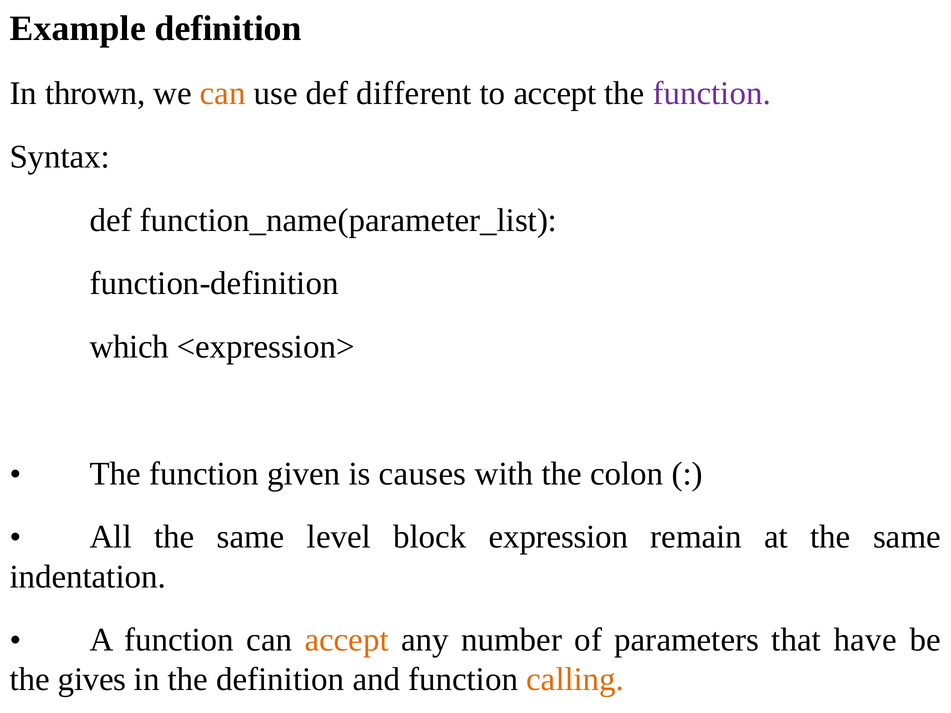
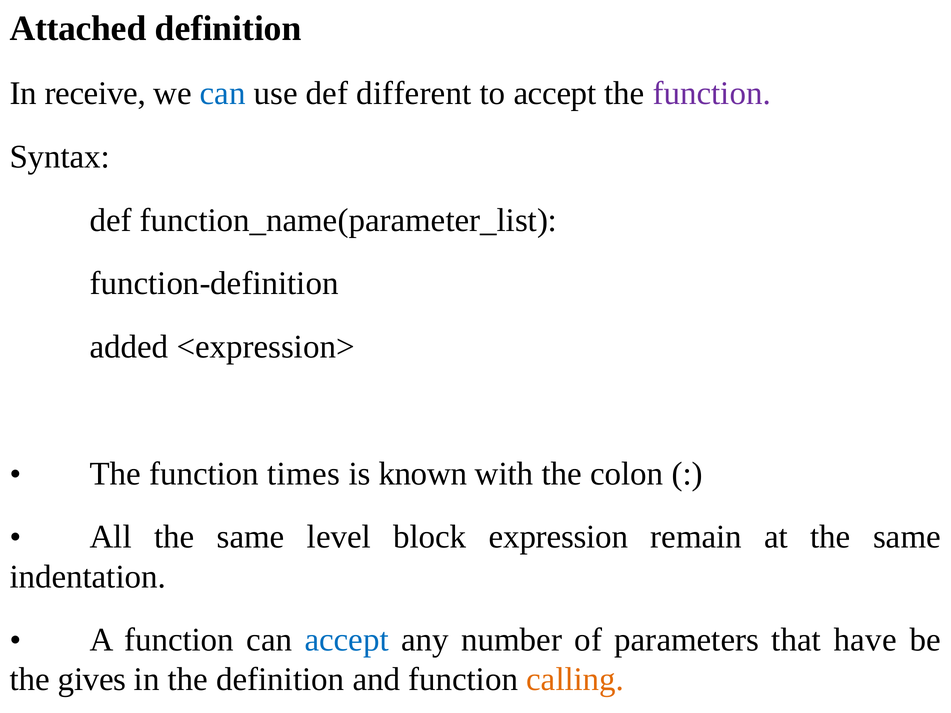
Example: Example -> Attached (78, 29)
thrown: thrown -> receive (95, 93)
can colour: orange -> blue (223, 93)
which: which -> added (129, 347)
given: given -> times (304, 474)
causes: causes -> known (423, 474)
accept colour: orange -> blue (347, 640)
